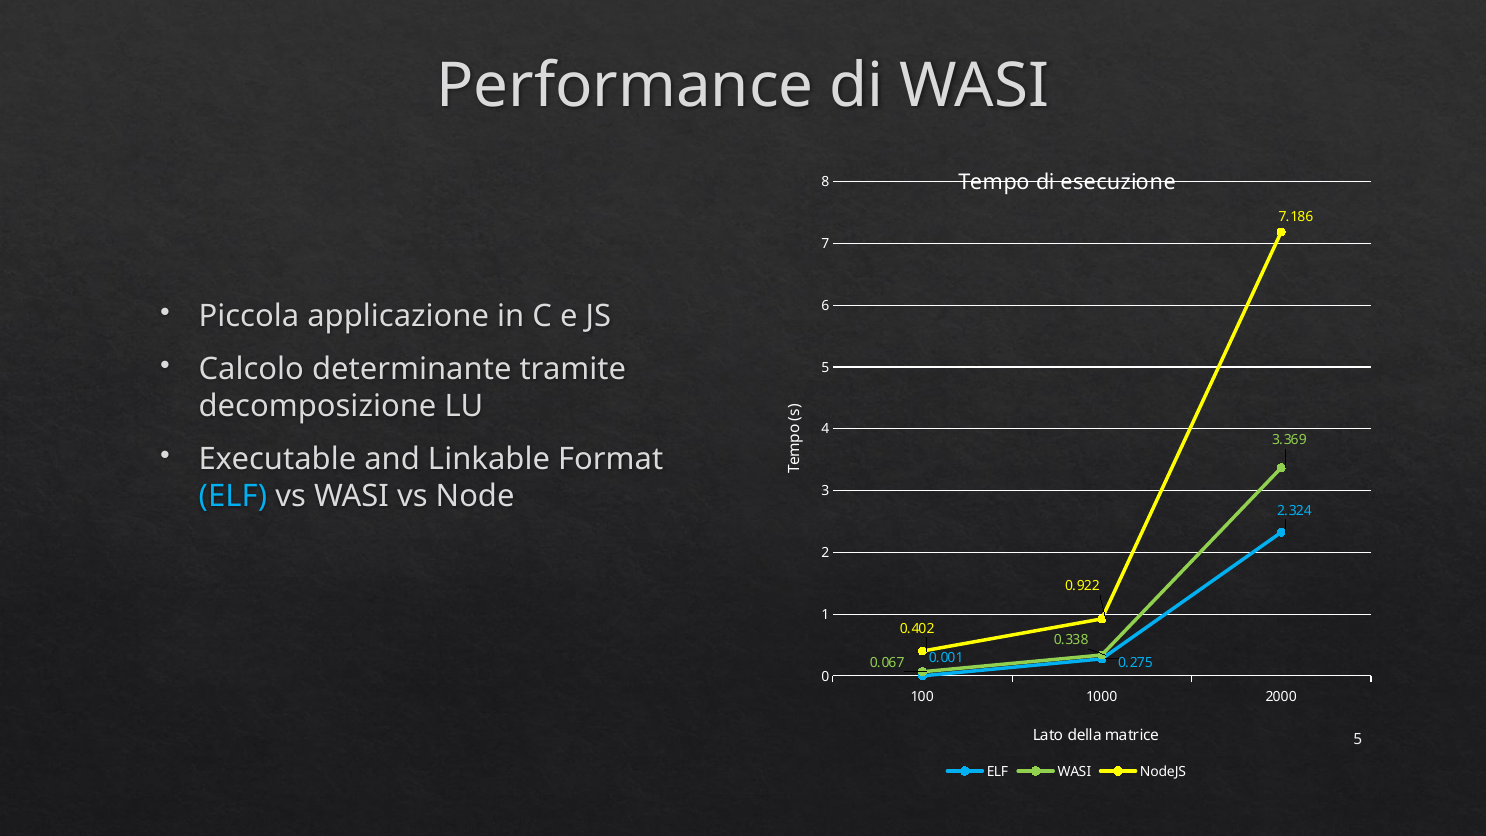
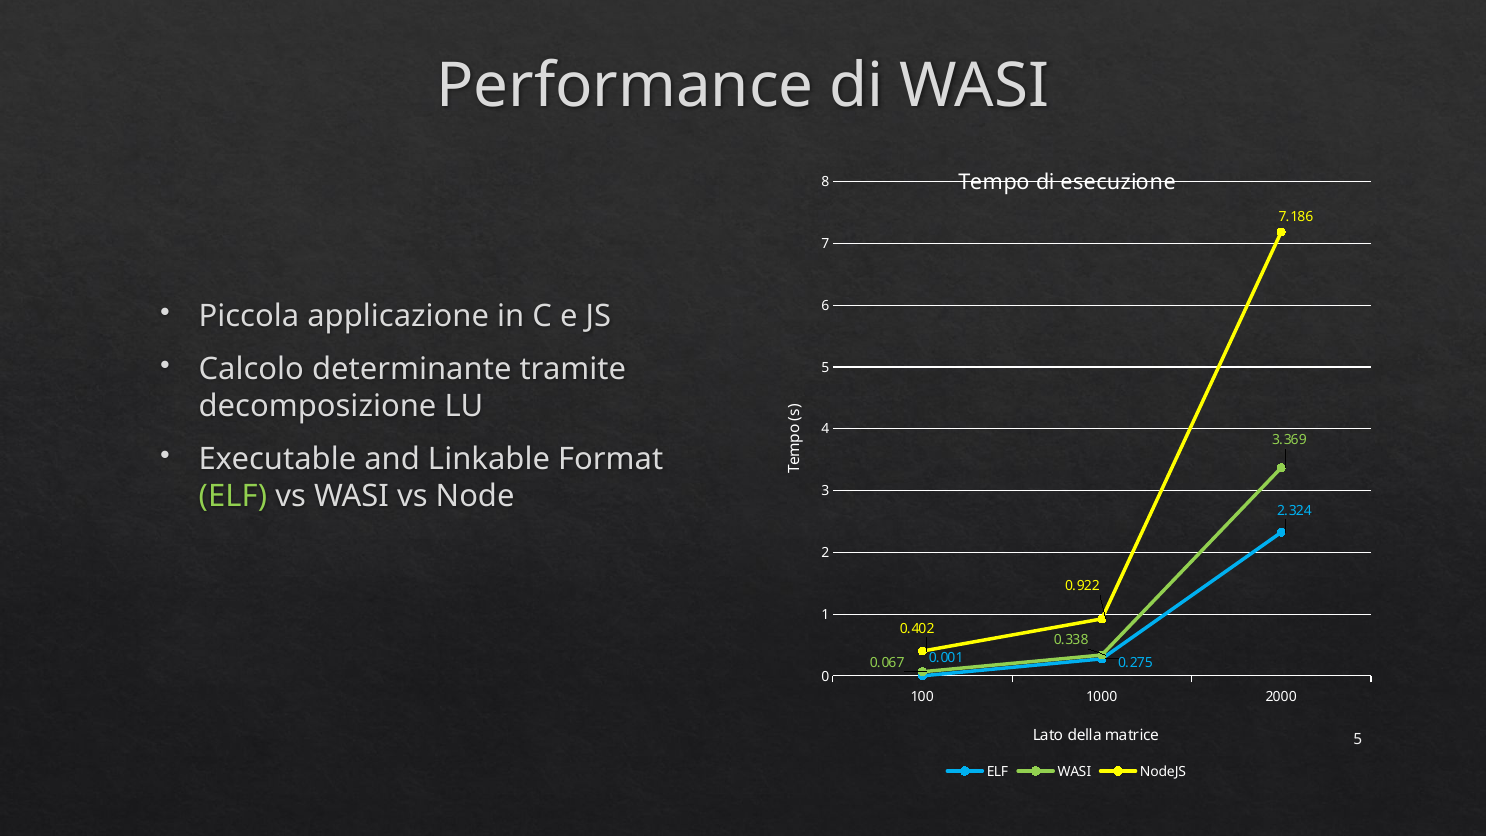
ELF colour: light blue -> light green (233, 496)
